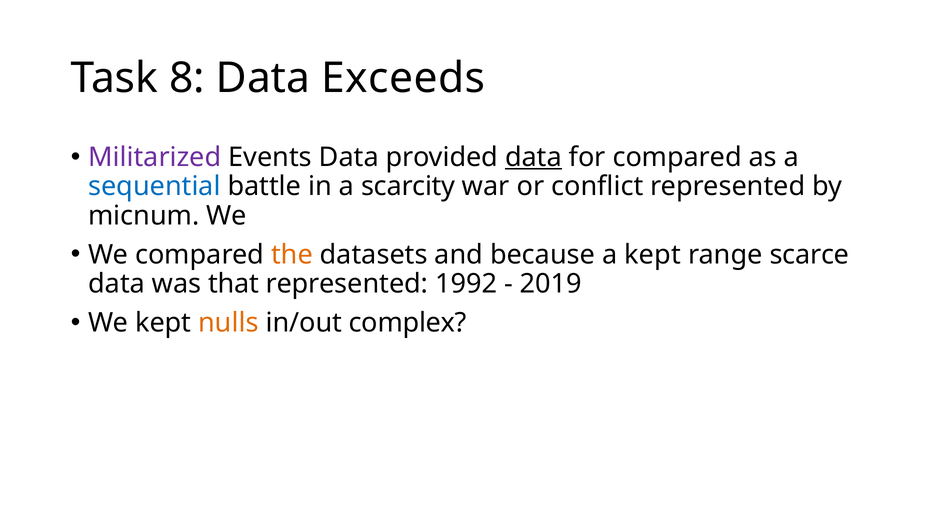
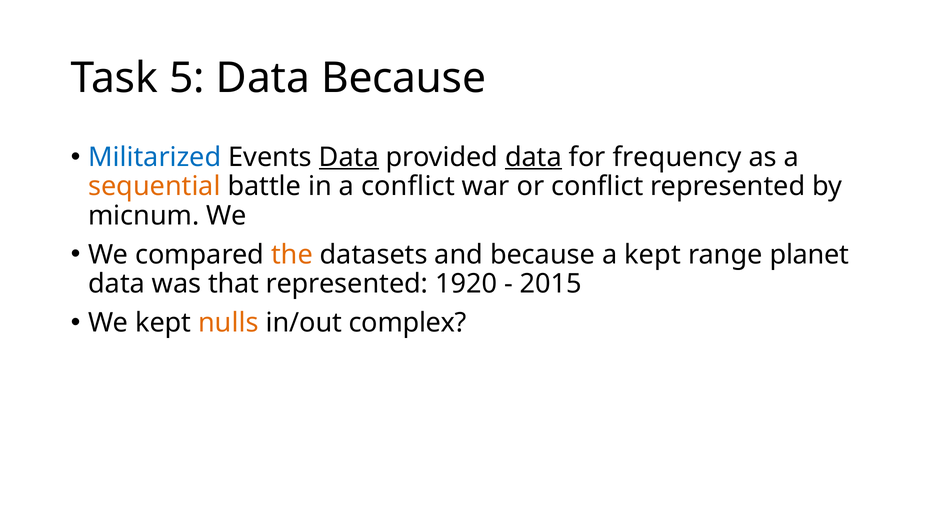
8: 8 -> 5 (187, 78)
Data Exceeds: Exceeds -> Because (404, 78)
Militarized colour: purple -> blue (155, 157)
Data underline: none -> present (349, 157)
for compared: compared -> frequency (677, 157)
sequential colour: blue -> orange (154, 186)
a scarcity: scarcity -> conflict (408, 186)
scarce: scarce -> planet (809, 254)
1992: 1992 -> 1920 (466, 284)
2019: 2019 -> 2015 (551, 284)
